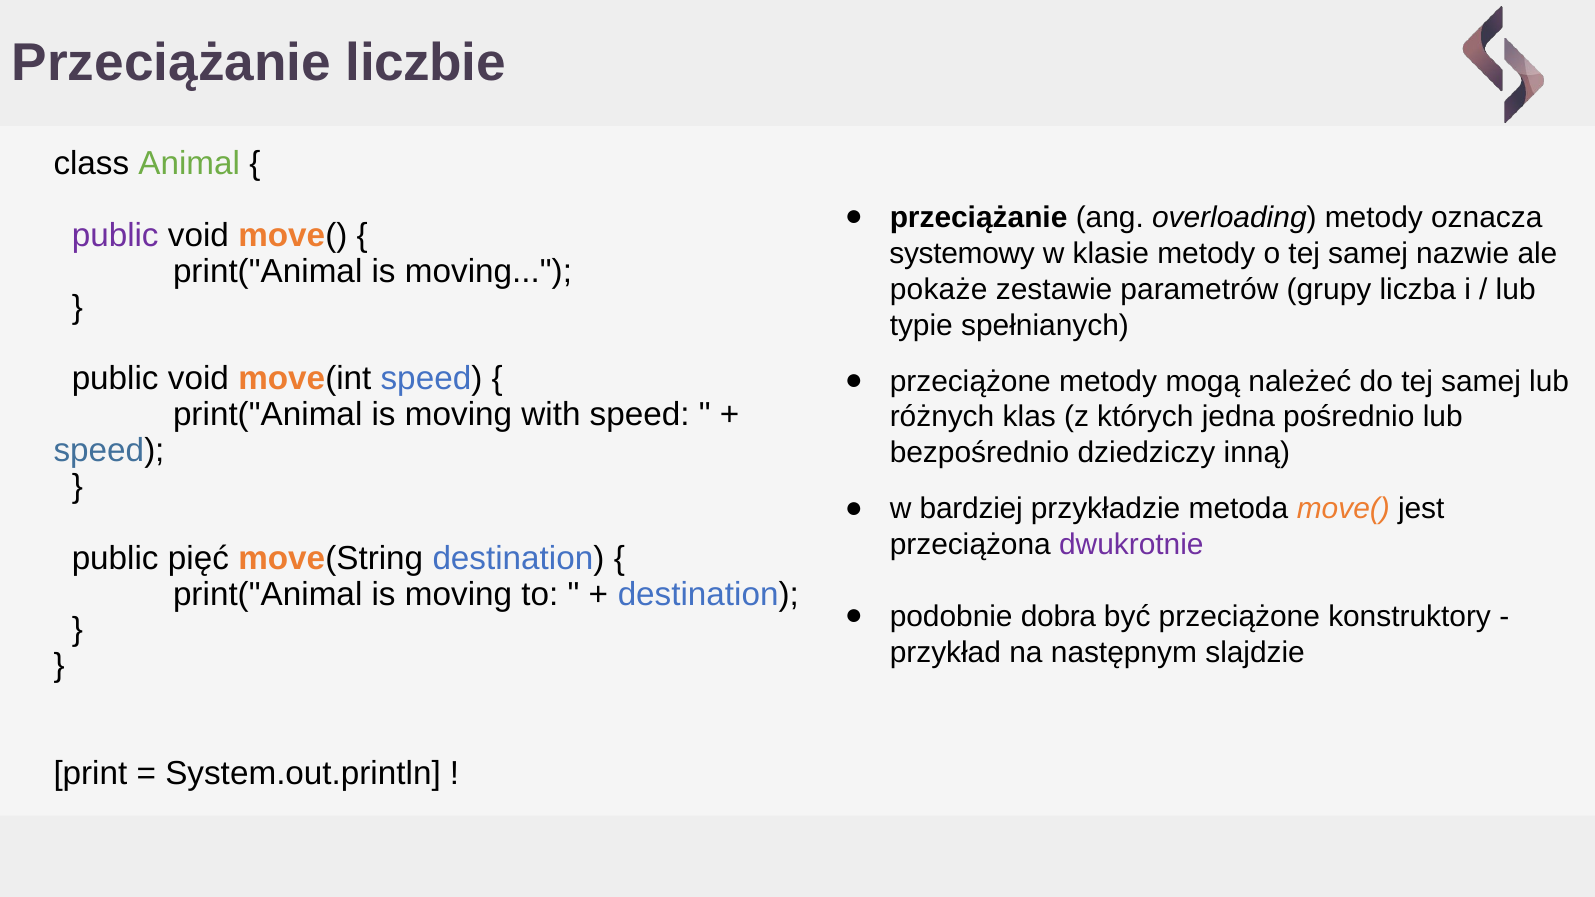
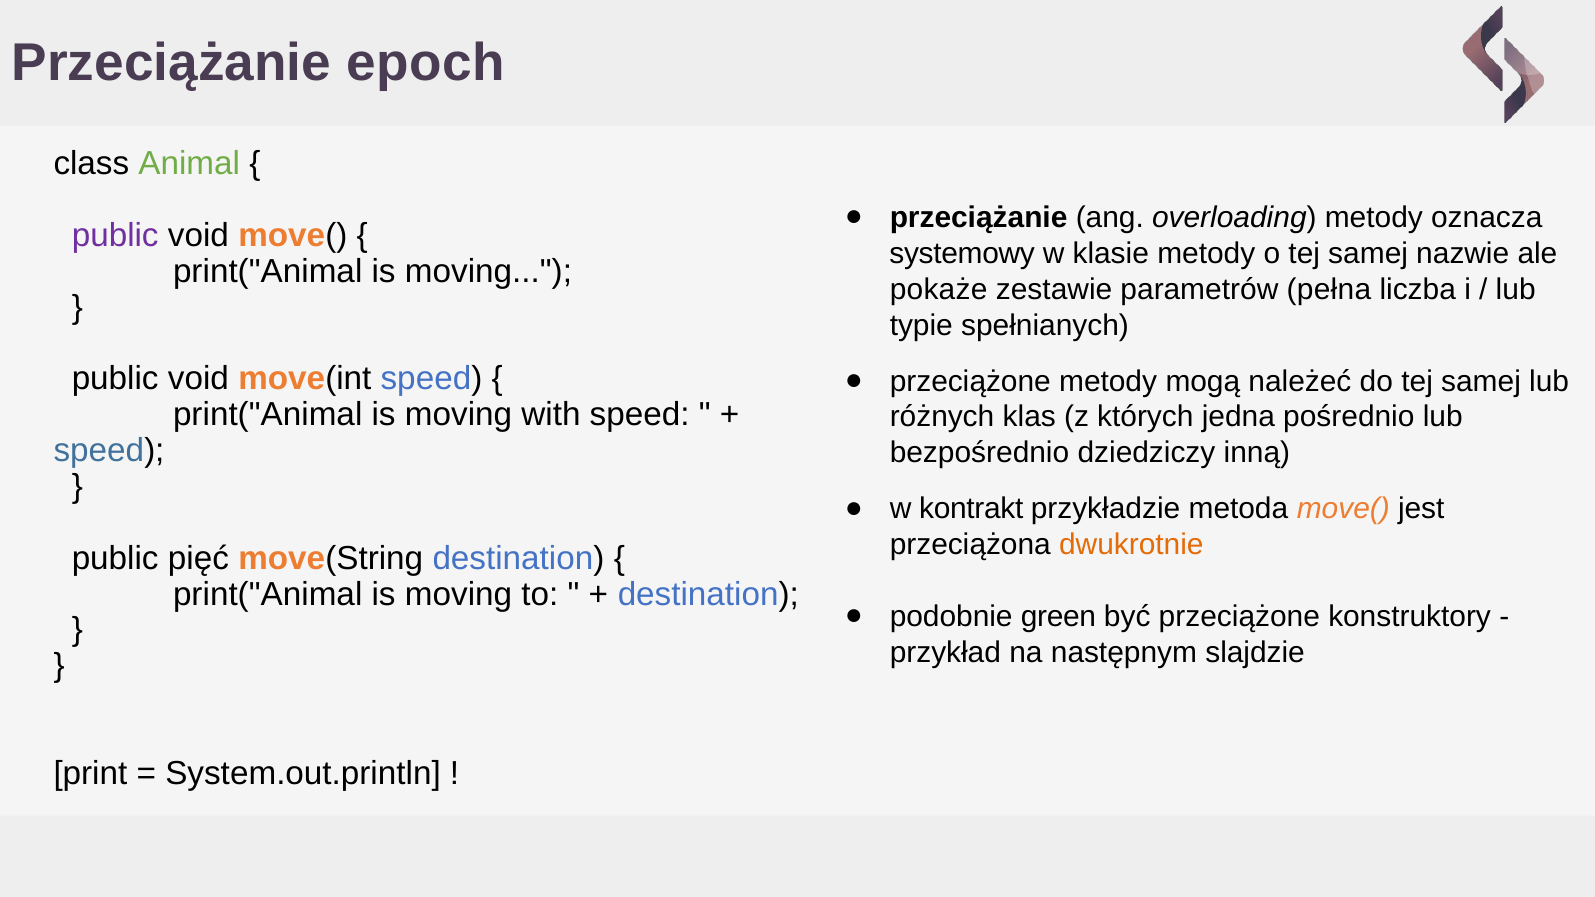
liczbie: liczbie -> epoch (425, 63)
grupy: grupy -> pełna (1329, 290)
bardziej: bardziej -> kontrakt (971, 509)
dwukrotnie colour: purple -> orange (1131, 545)
dobra: dobra -> green (1058, 617)
